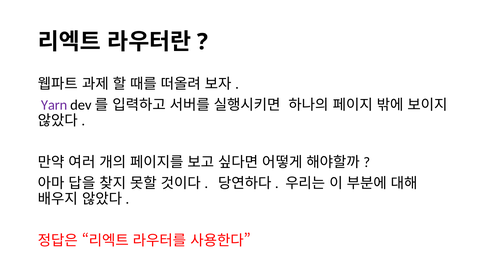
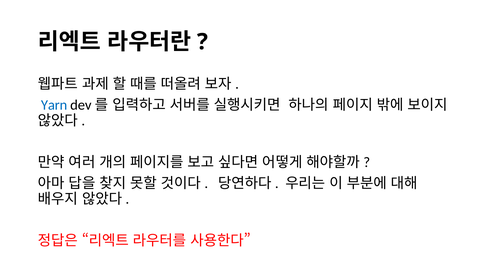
Yarn colour: purple -> blue (54, 105)
